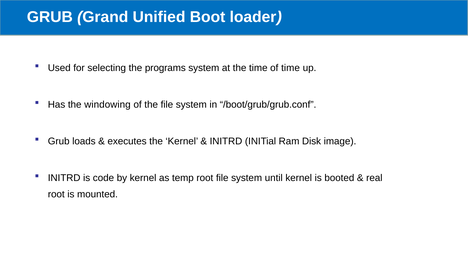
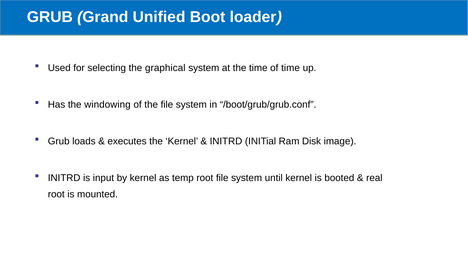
programs: programs -> graphical (165, 68)
code: code -> input (103, 178)
